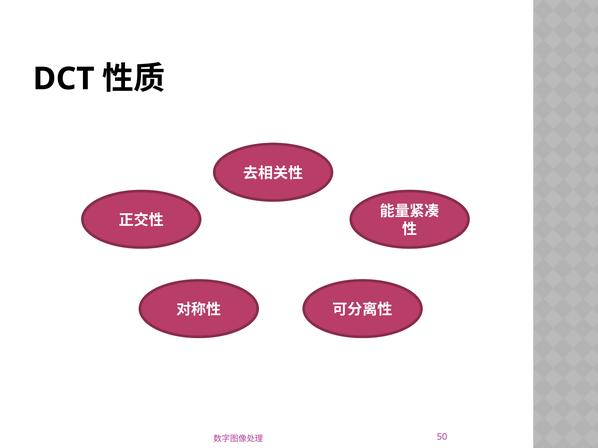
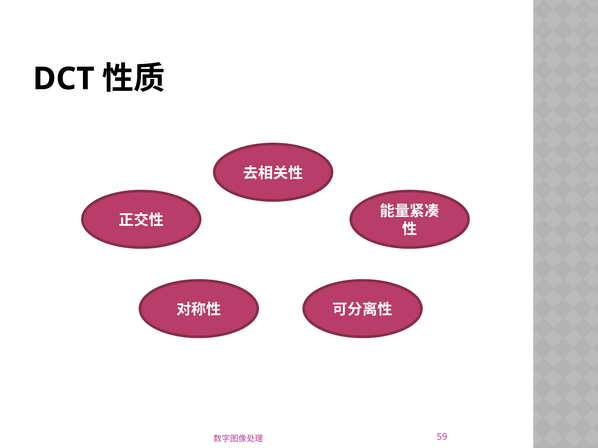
50: 50 -> 59 (442, 437)
